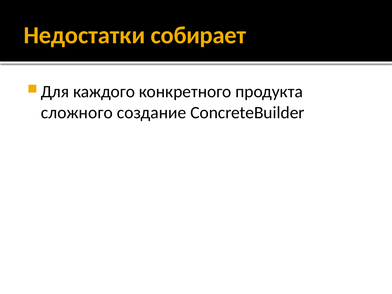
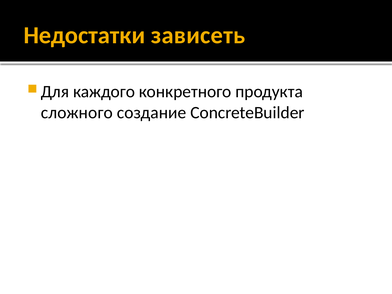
собирает: собирает -> зависеть (198, 35)
